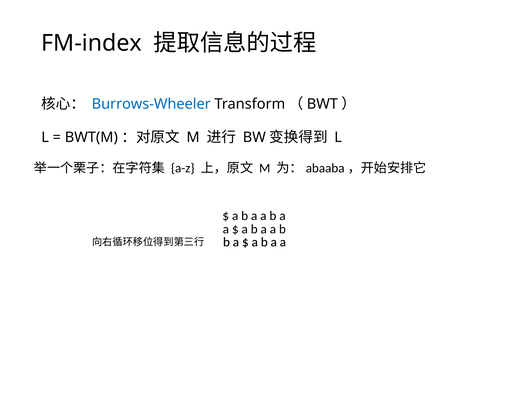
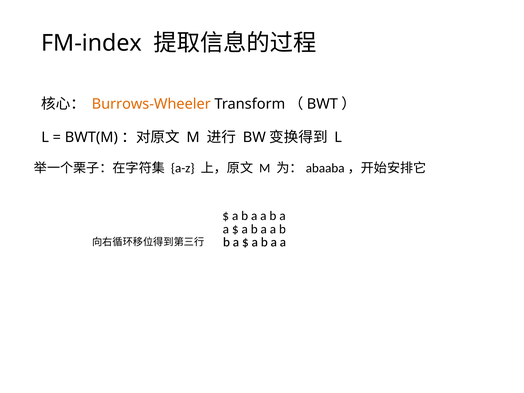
Burrows-Wheeler colour: blue -> orange (151, 104)
